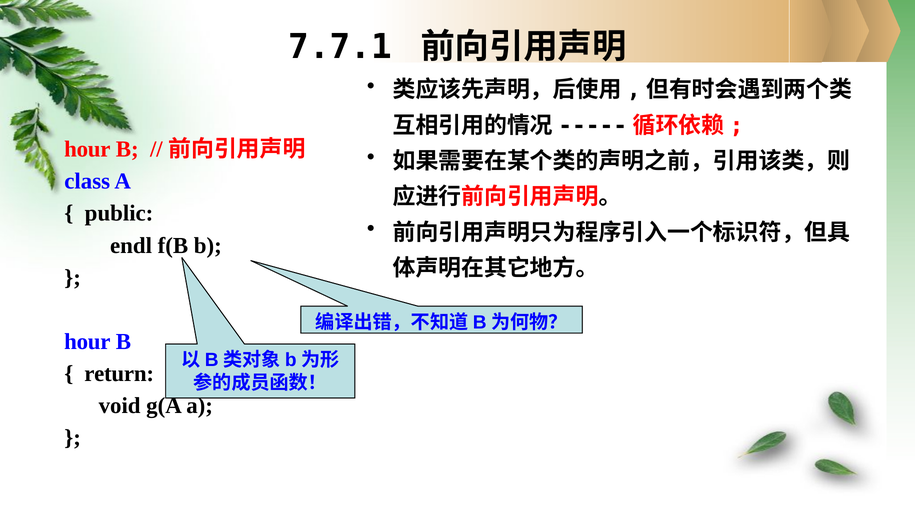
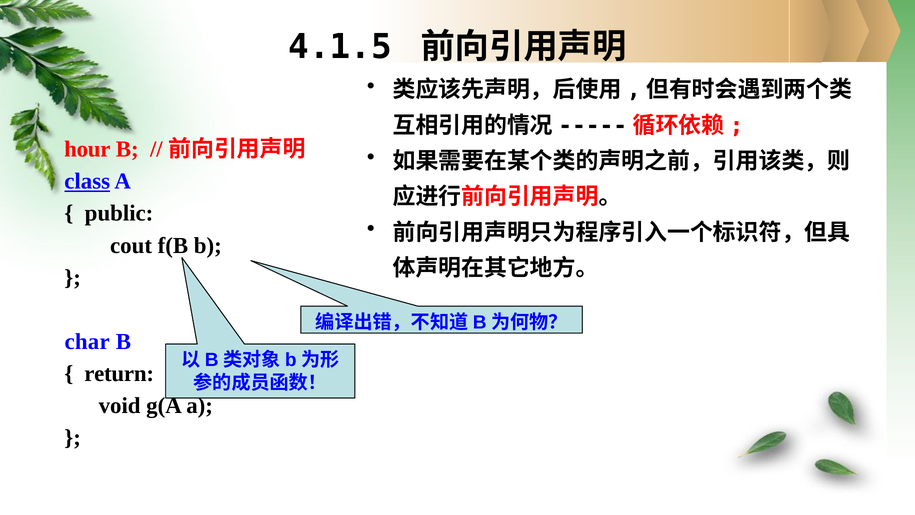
7.7.1: 7.7.1 -> 4.1.5 (340, 47)
class underline: none -> present (87, 181)
endl: endl -> cout (131, 245)
hour: hour -> char (87, 341)
